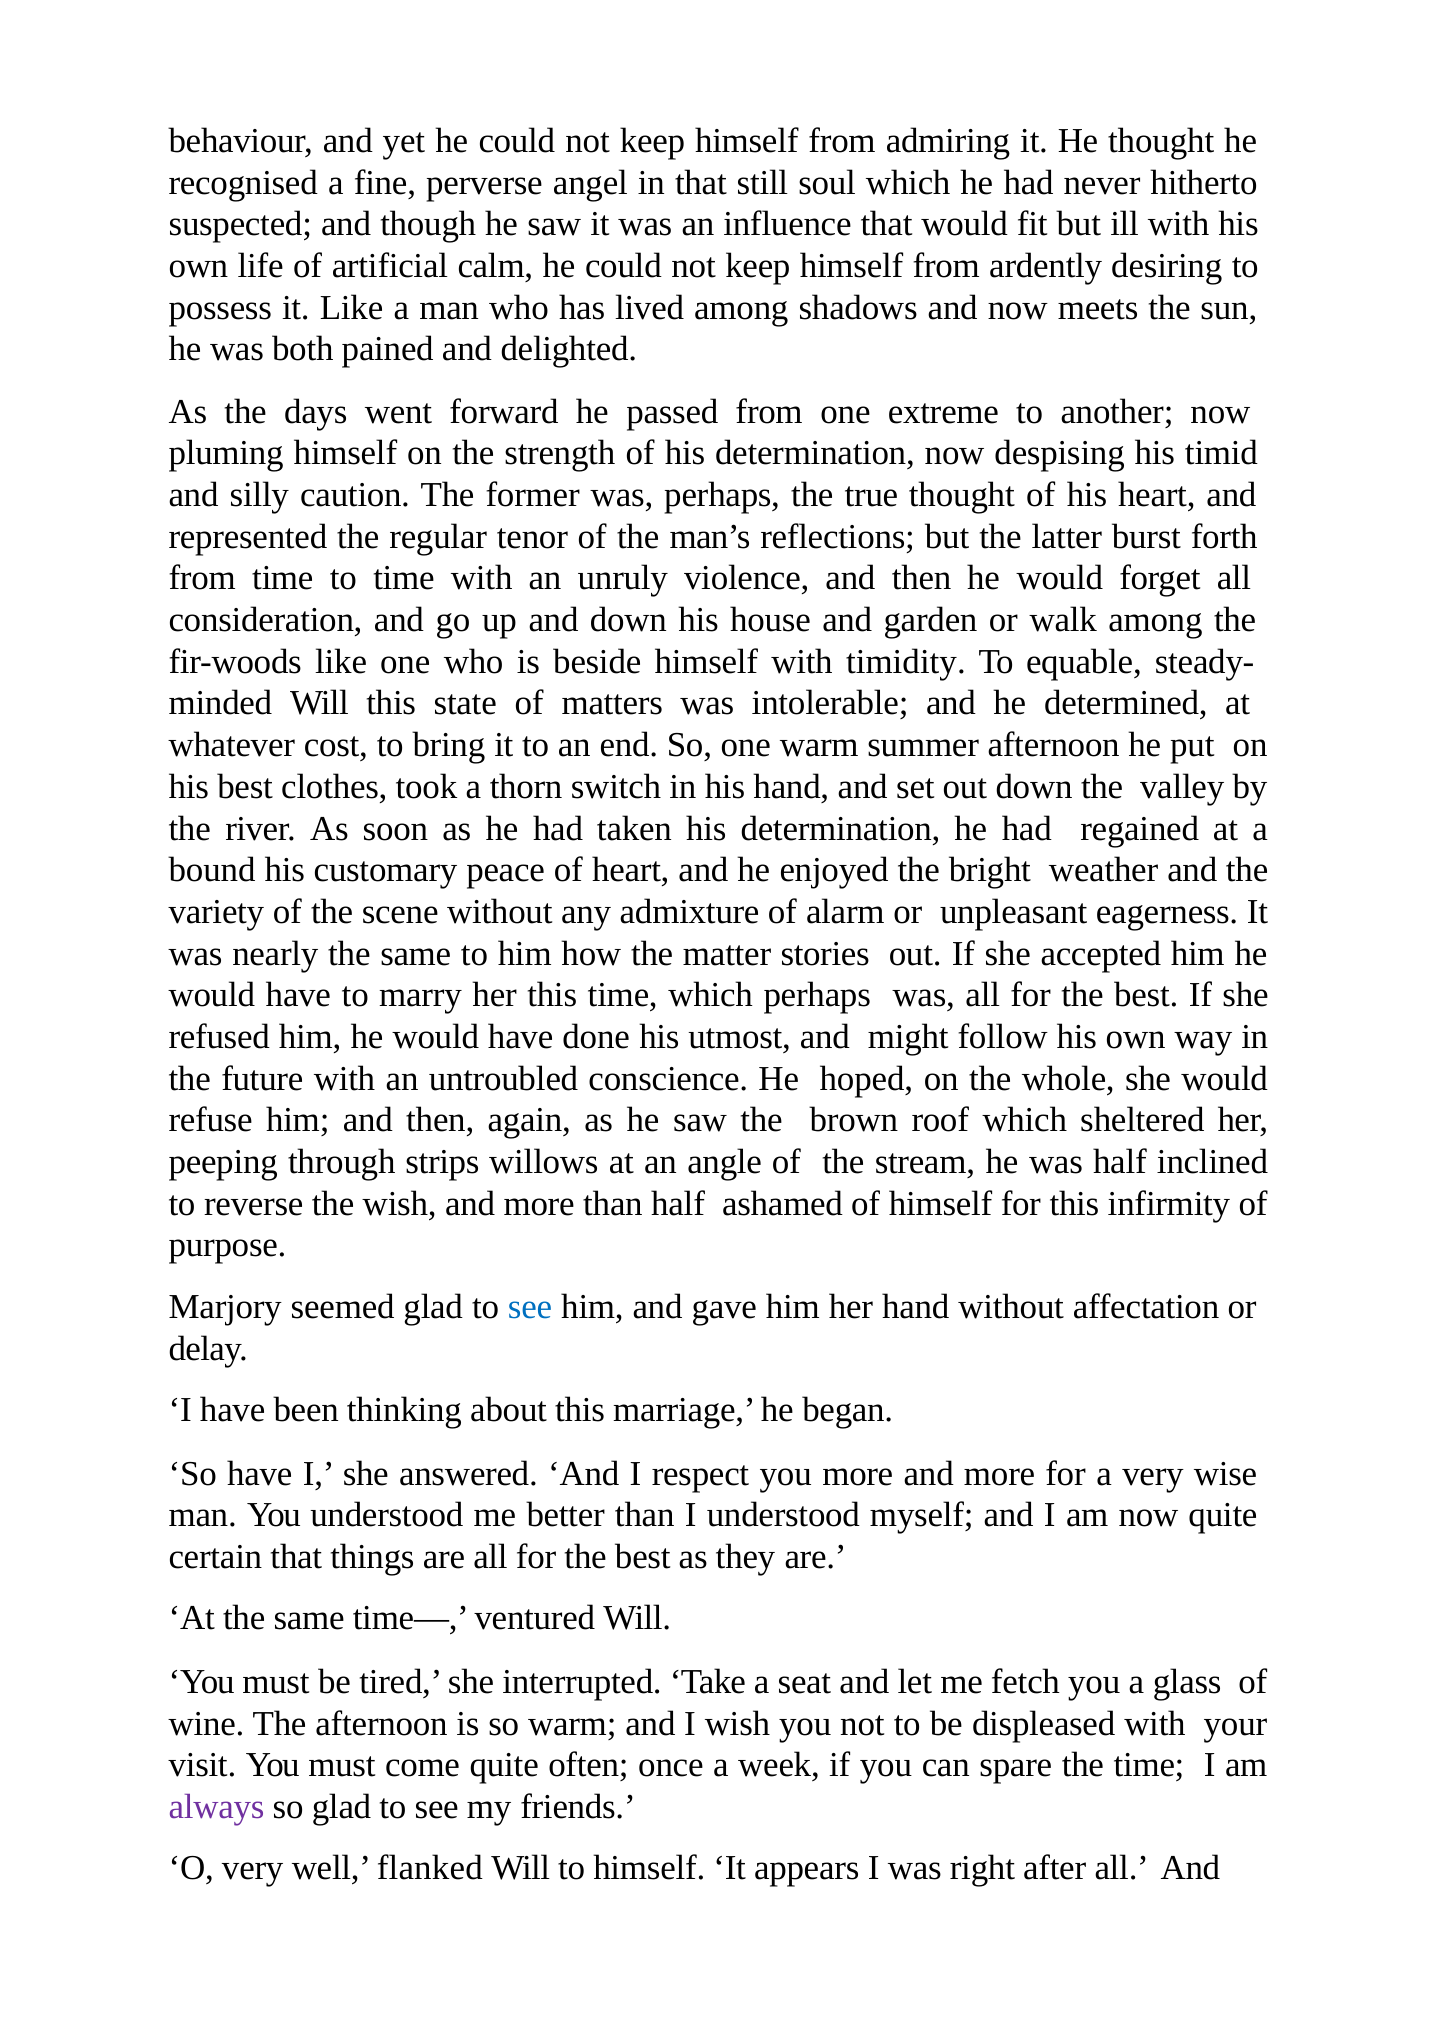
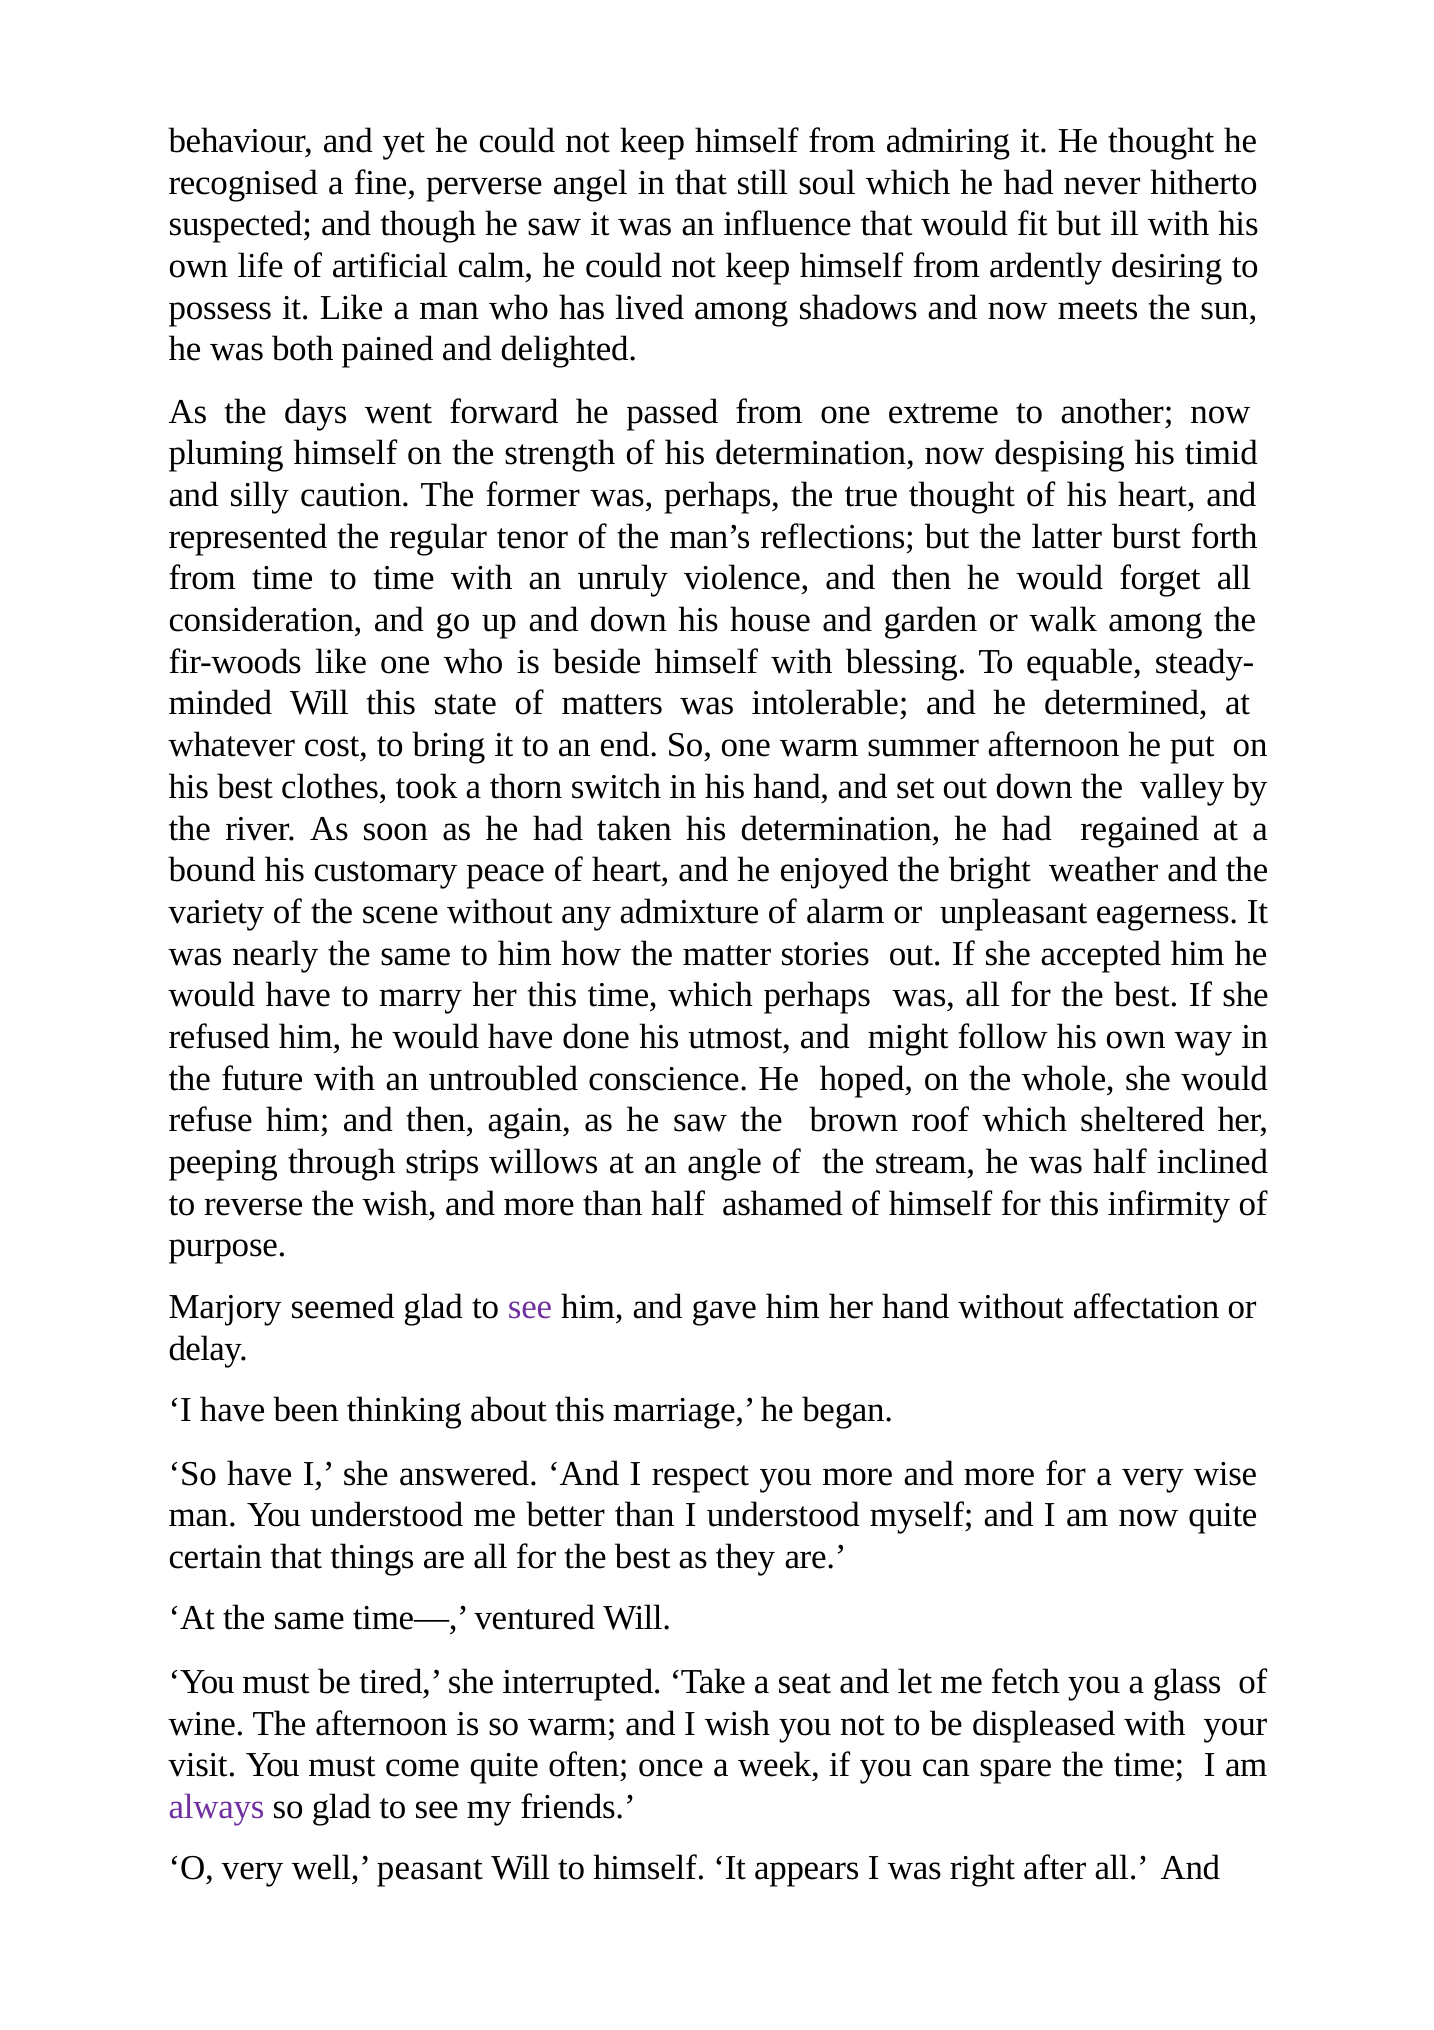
timidity: timidity -> blessing (906, 662)
see colour: blue -> purple (530, 1307)
flanked: flanked -> peasant (430, 1867)
